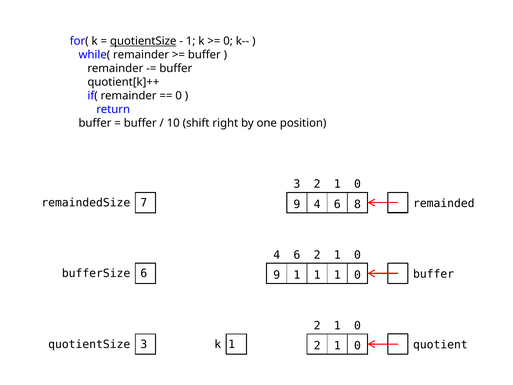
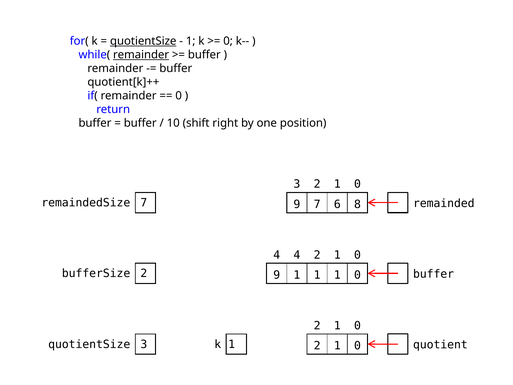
remainder underline: none -> present (141, 55)
9 4: 4 -> 7 (317, 204)
6: 6 -> 4 (297, 255)
bufferSize 6: 6 -> 2 (144, 273)
